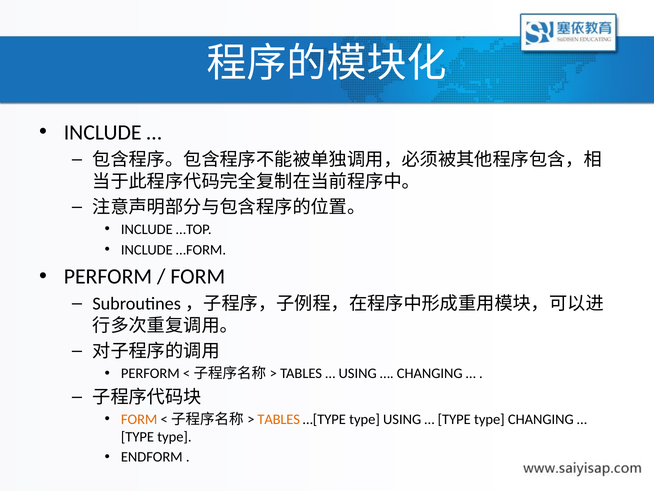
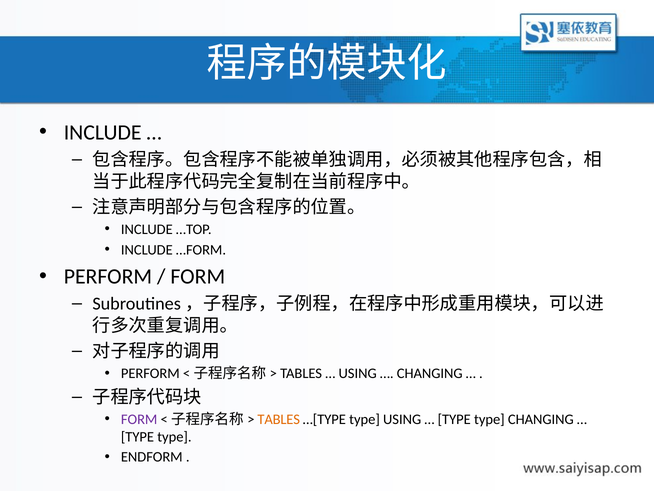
FORM colour: orange -> purple (139, 419)
